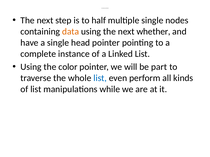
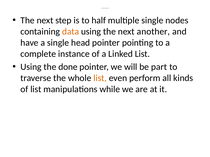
whether: whether -> another (153, 32)
color: color -> done (68, 67)
list colour: blue -> orange (100, 78)
